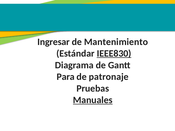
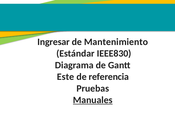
IEEE830 underline: present -> none (114, 54)
Para: Para -> Este (66, 77)
patronaje: patronaje -> referencia (109, 77)
